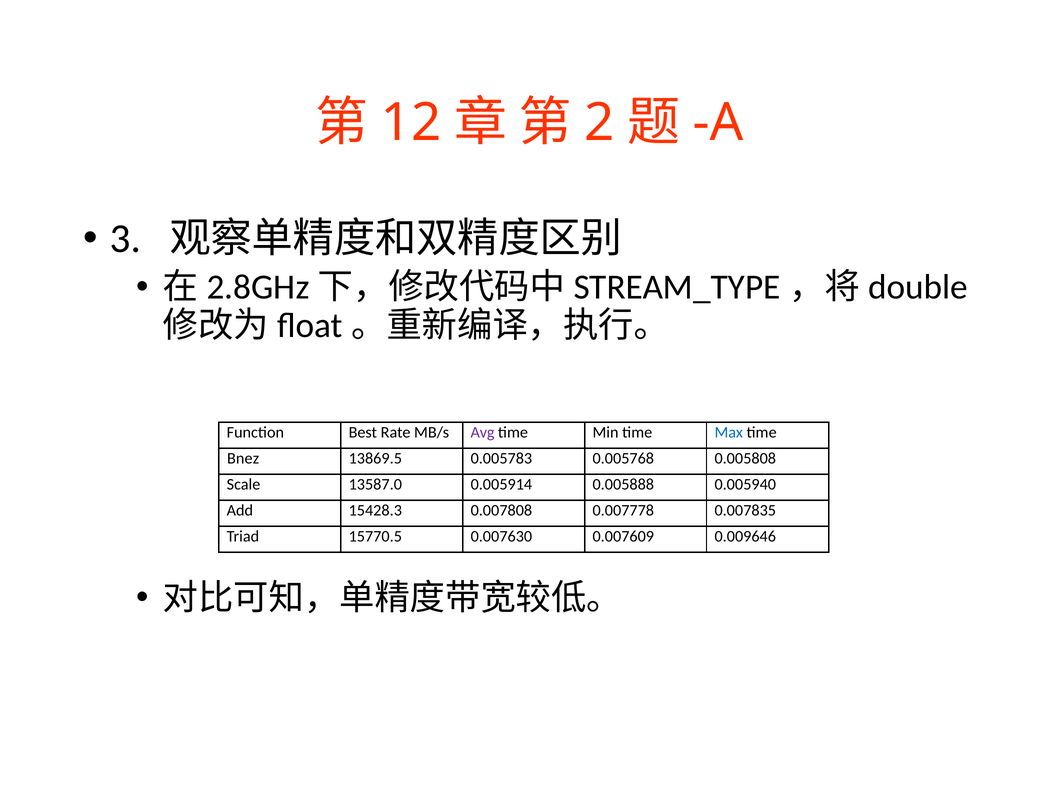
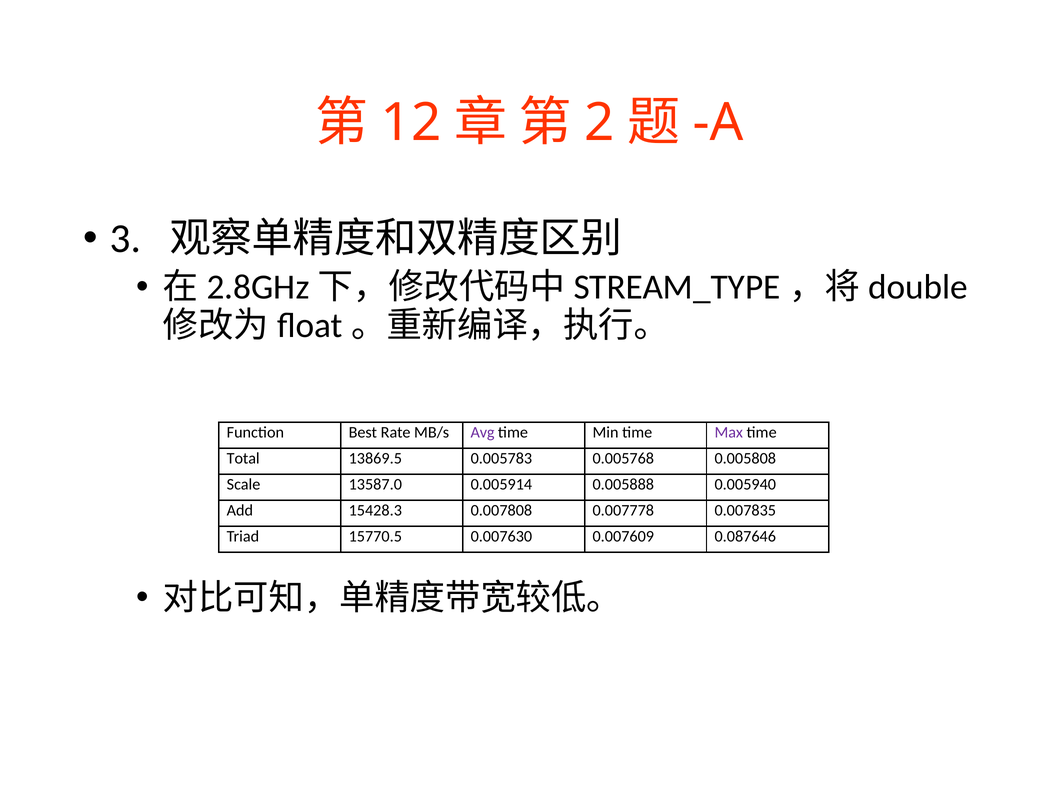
Max colour: blue -> purple (729, 433)
Bnez: Bnez -> Total (243, 459)
0.009646: 0.009646 -> 0.087646 (745, 537)
